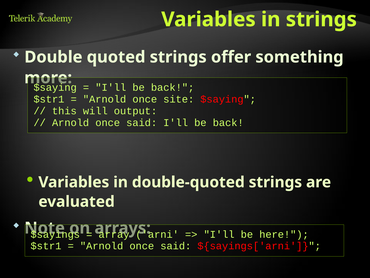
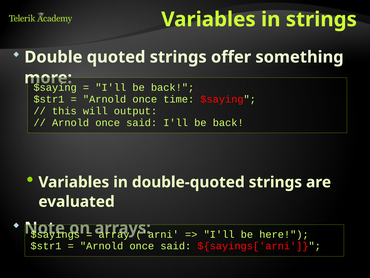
site: site -> time (179, 99)
